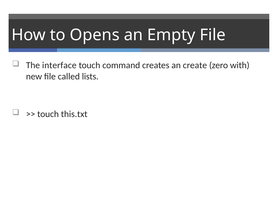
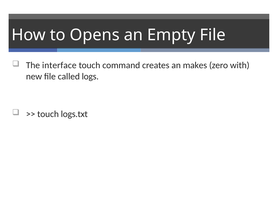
create: create -> makes (195, 65)
lists: lists -> logs (90, 77)
this.txt: this.txt -> logs.txt (74, 114)
